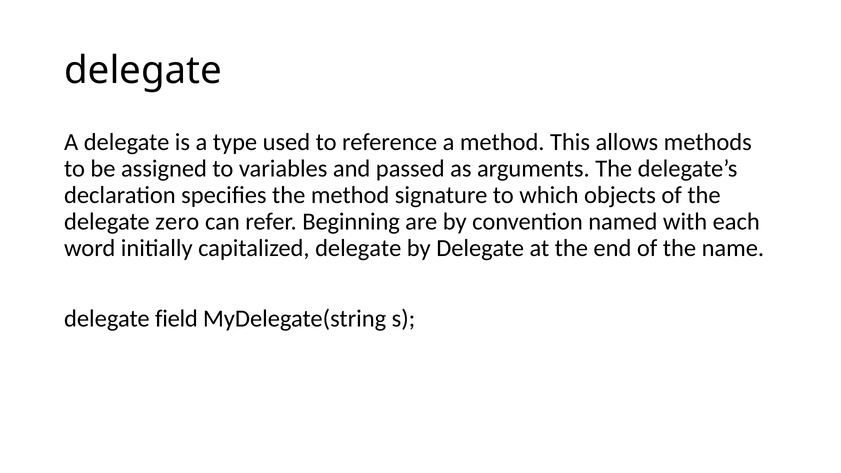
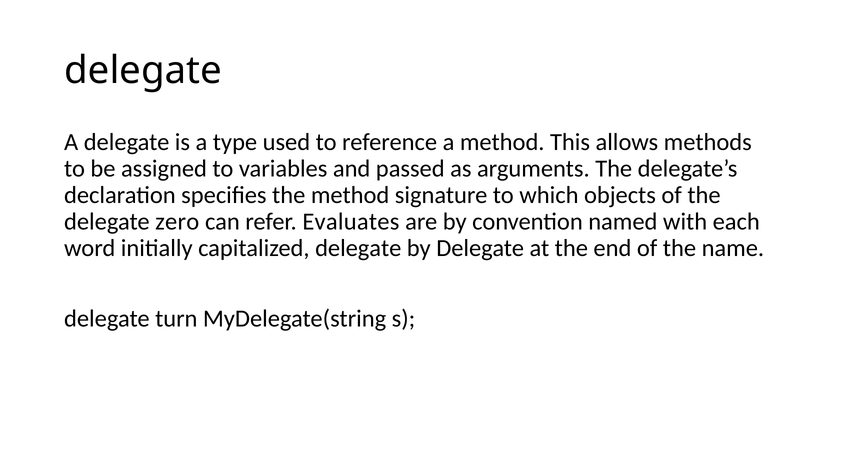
Beginning: Beginning -> Evaluates (351, 222)
field: field -> turn (176, 319)
